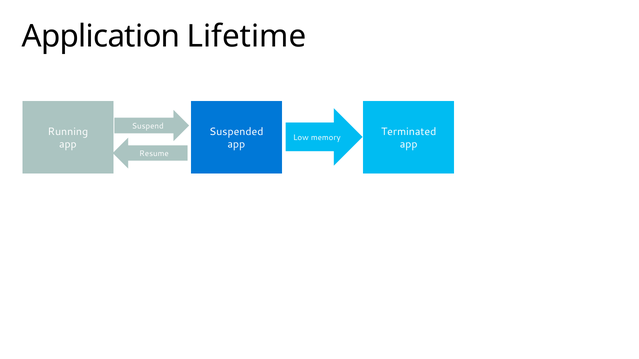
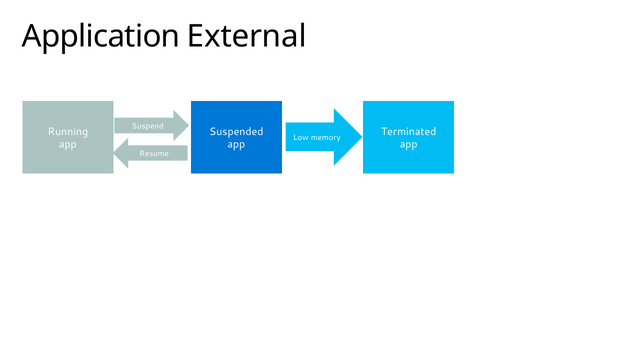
Lifetime: Lifetime -> External (247, 37)
